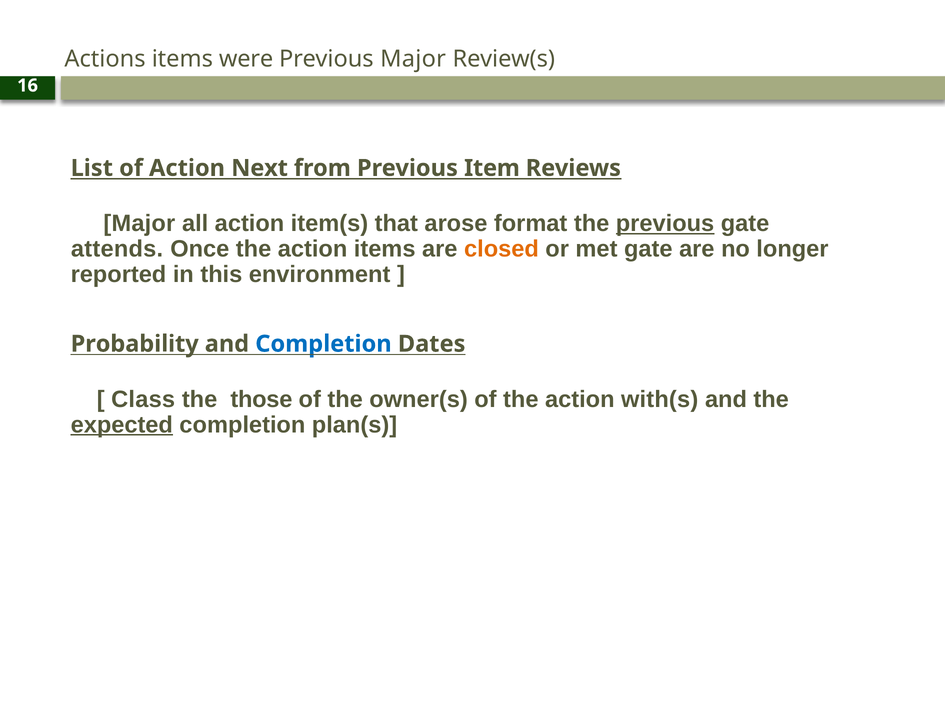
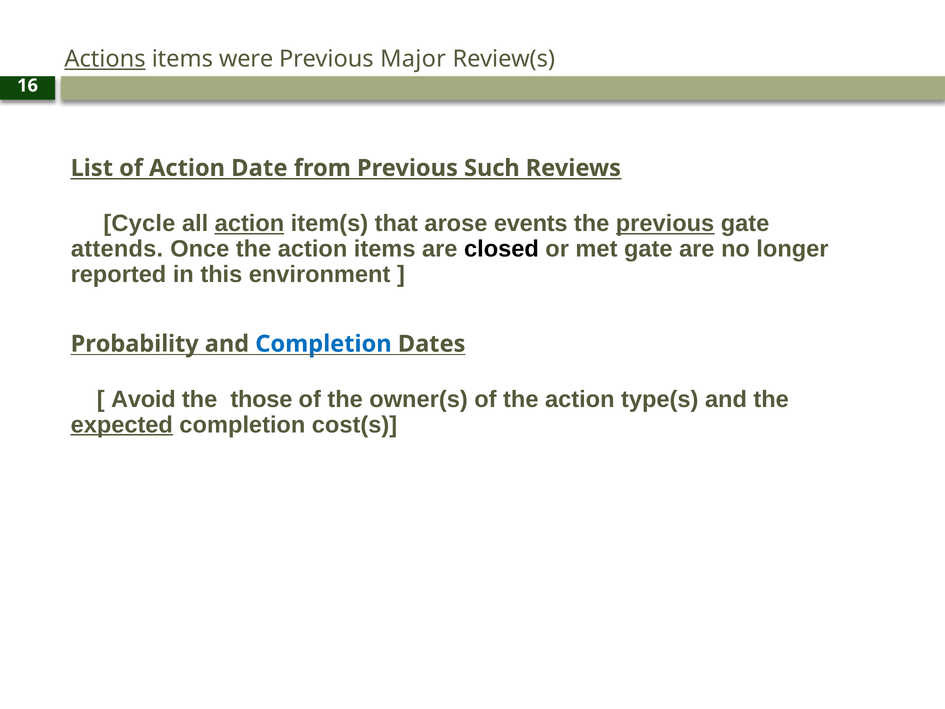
Actions underline: none -> present (105, 59)
Next: Next -> Date (259, 168)
Item: Item -> Such (492, 168)
Major: Major -> Cycle (139, 223)
action underline: none -> present (249, 223)
format: format -> events (531, 223)
closed colour: orange -> black (501, 249)
Class: Class -> Avoid (143, 399)
with(s: with(s -> type(s (660, 399)
plan(s: plan(s -> cost(s (355, 425)
